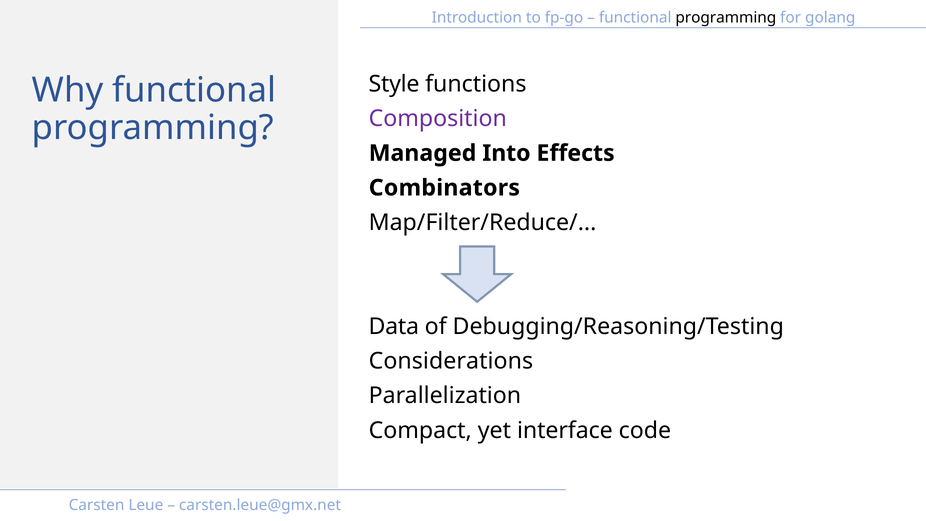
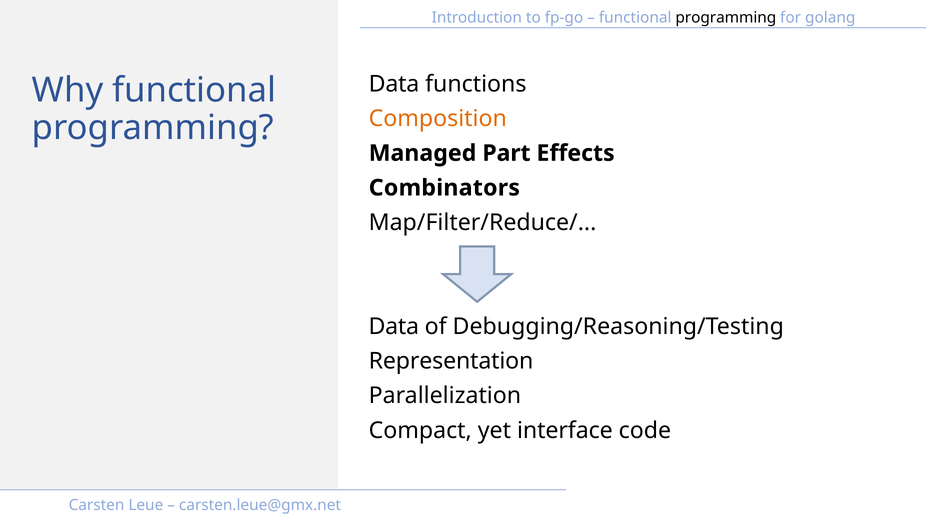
Style: Style -> Data (394, 84)
Composition colour: purple -> orange (438, 119)
Into: Into -> Part (506, 153)
Considerations: Considerations -> Representation (451, 361)
